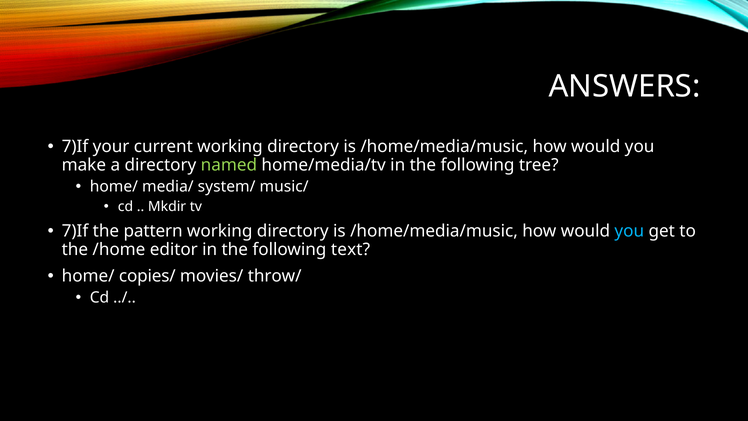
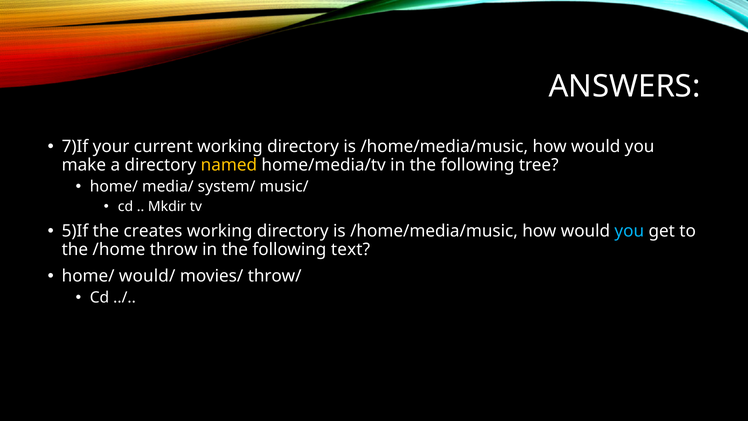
named colour: light green -> yellow (229, 165)
7)If: 7)If -> 5)If (75, 231)
pattern: pattern -> creates (153, 231)
editor: editor -> throw (174, 250)
copies/: copies/ -> would/ (147, 276)
